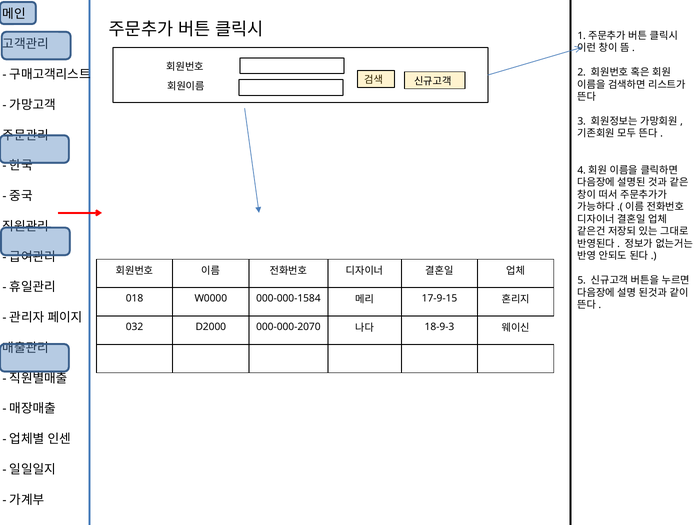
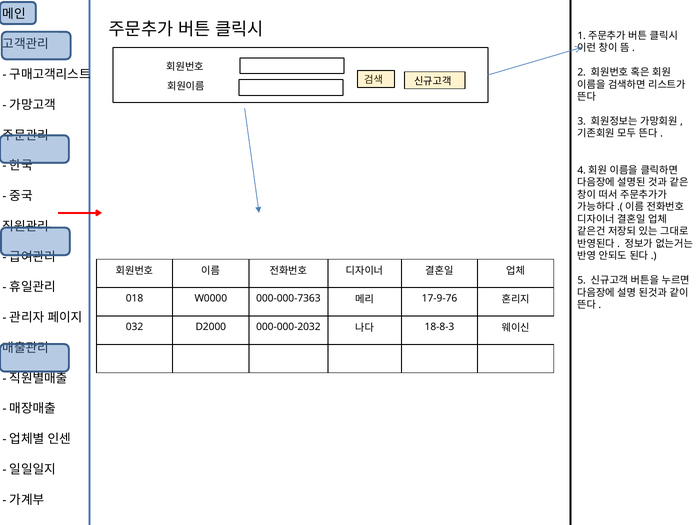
000-000-1584: 000-000-1584 -> 000-000-7363 (288, 299)
17-9-15: 17-9-15 -> 17-9-76 (440, 299)
000-000-2070: 000-000-2070 -> 000-000-2032 (288, 327)
18-9-3: 18-9-3 -> 18-8-3 (439, 327)
